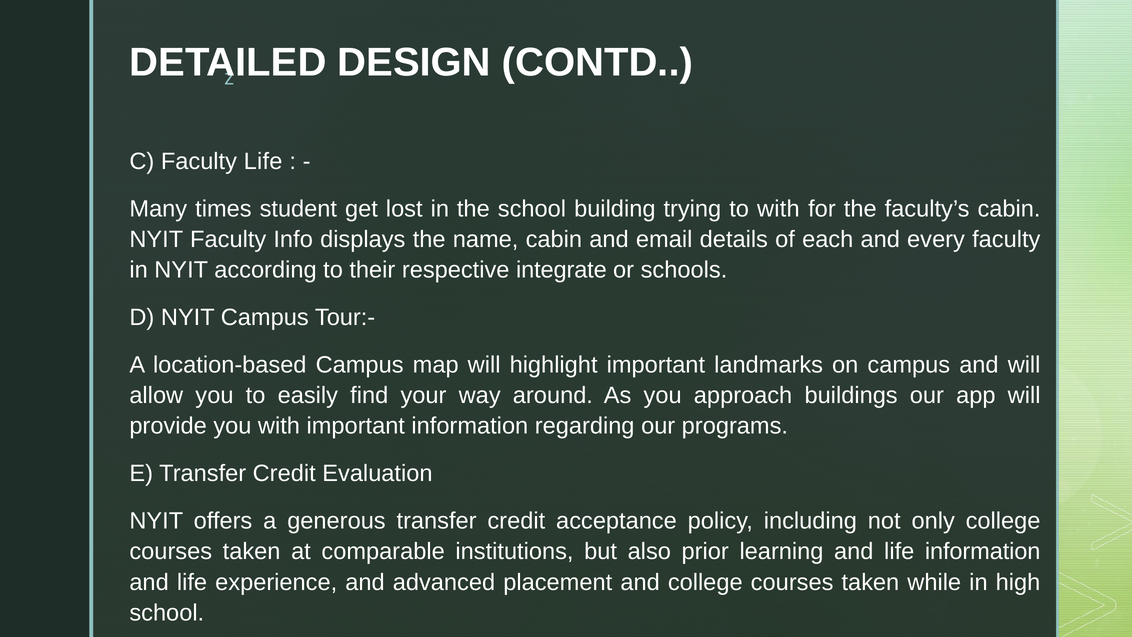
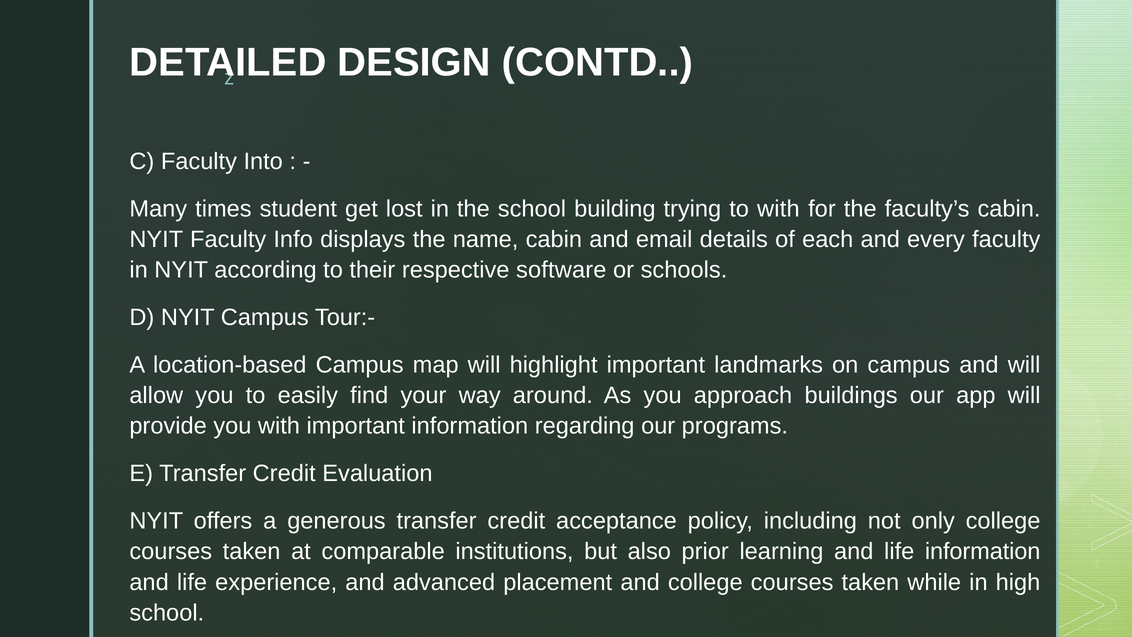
Faculty Life: Life -> Into (263, 161)
integrate: integrate -> software (561, 270)
